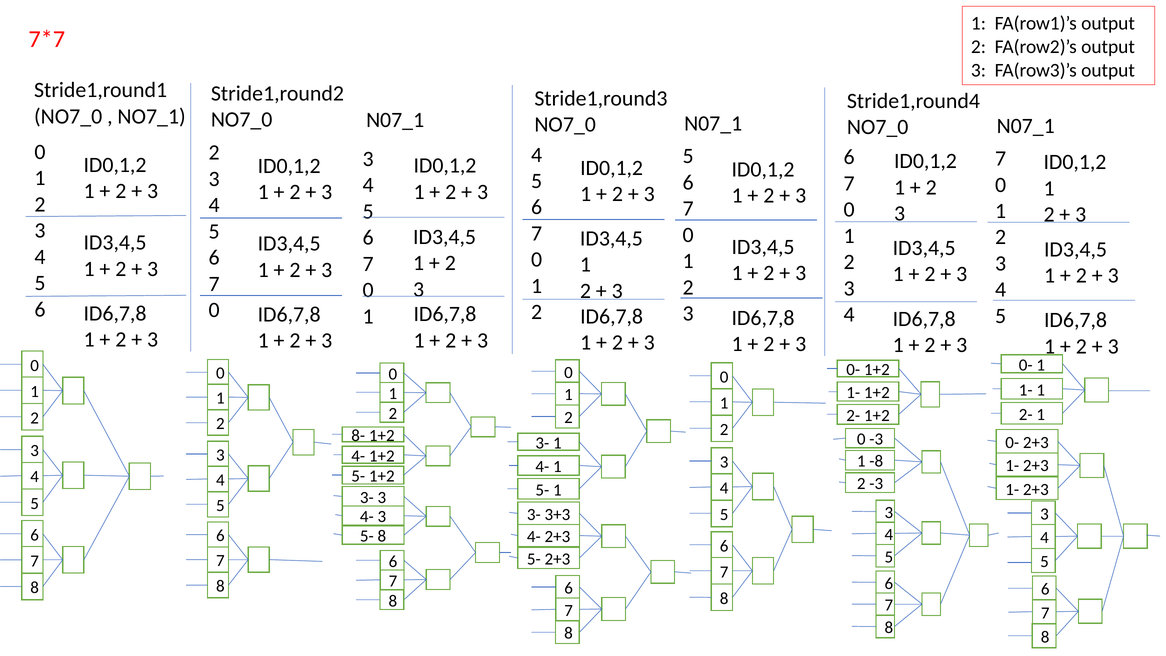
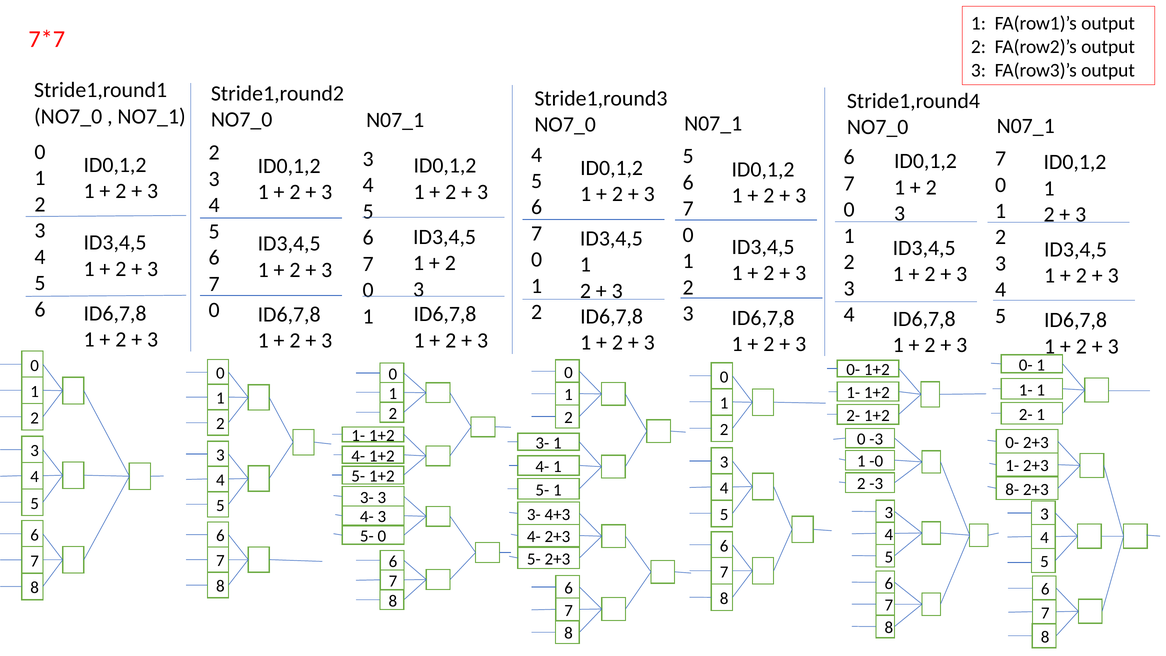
8-: 8- -> 1- (358, 435)
-8: -8 -> -0 (876, 461)
1-: 1- -> 8- (1012, 489)
3+3: 3+3 -> 4+3 (557, 514)
5- 8: 8 -> 0 (382, 536)
